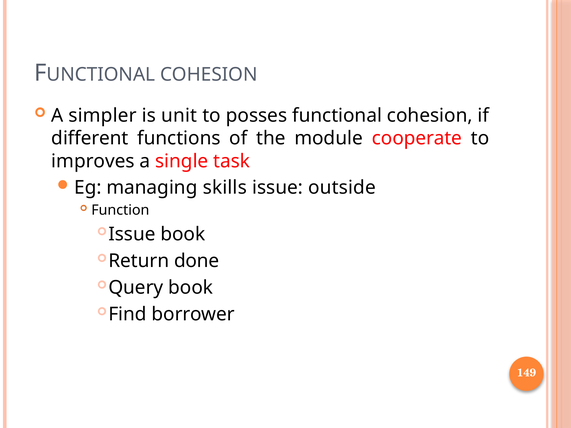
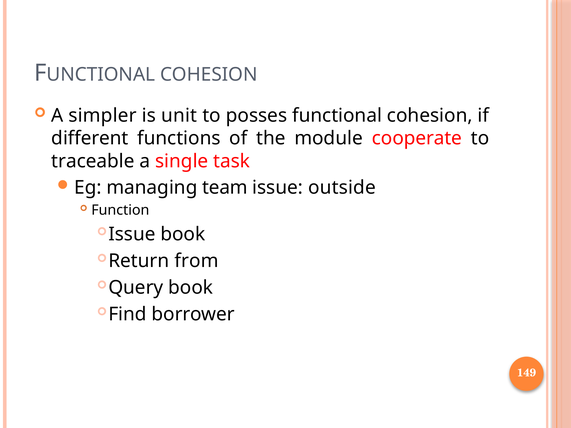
improves: improves -> traceable (93, 161)
skills: skills -> team (225, 188)
done: done -> from (196, 261)
